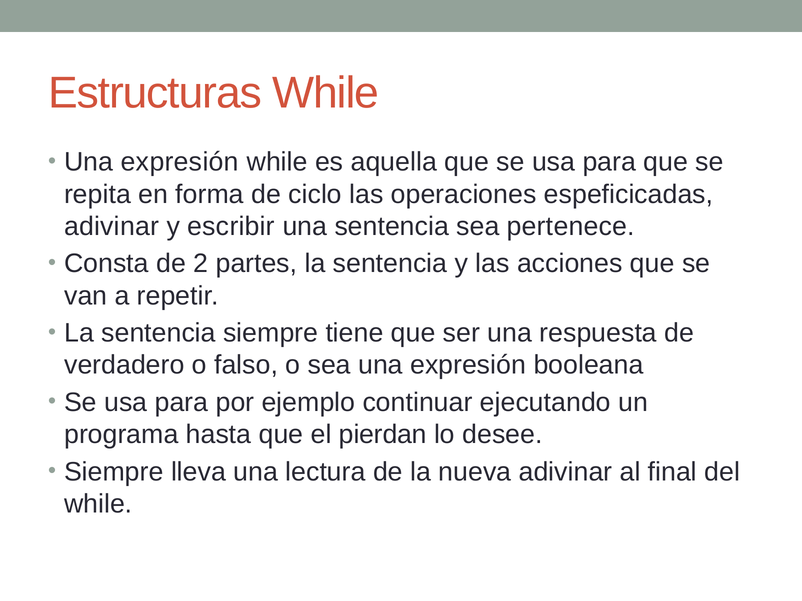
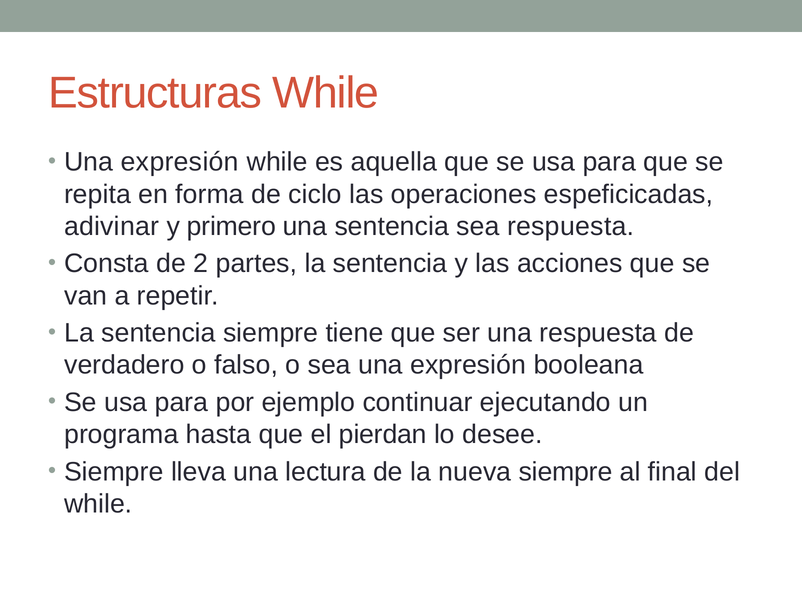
escribir: escribir -> primero (231, 226)
sea pertenece: pertenece -> respuesta (571, 226)
nueva adivinar: adivinar -> siempre (566, 472)
